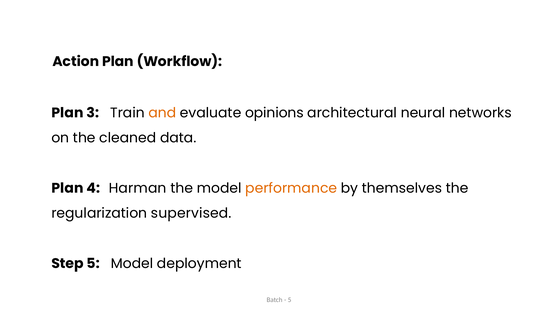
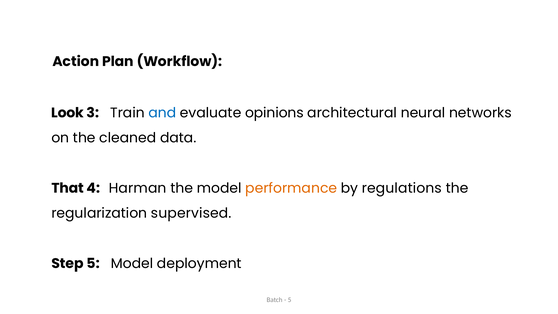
Plan: Plan -> Look (68, 113)
and colour: orange -> blue (162, 113)
Plan: Plan -> That (68, 188)
themselves: themselves -> regulations (402, 188)
